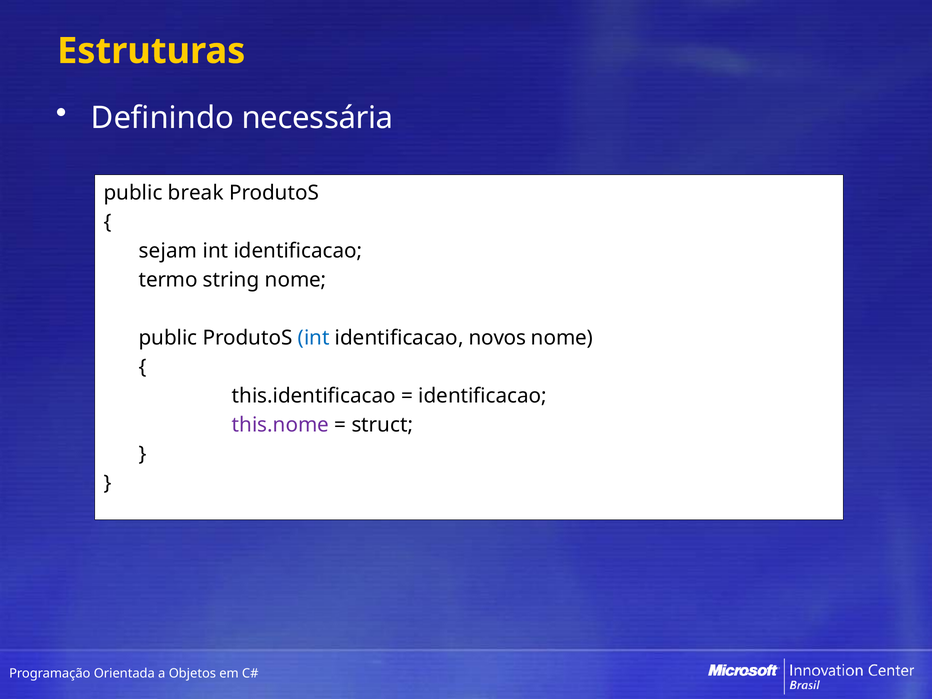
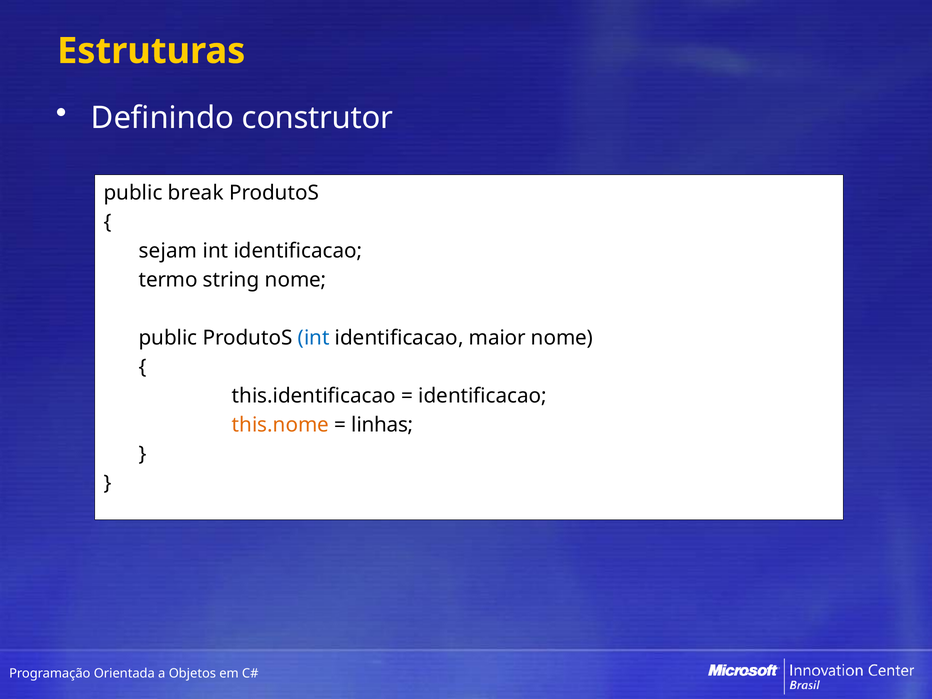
necessária: necessária -> construtor (317, 118)
novos: novos -> maior (497, 338)
this.nome colour: purple -> orange (280, 425)
struct: struct -> linhas (383, 425)
